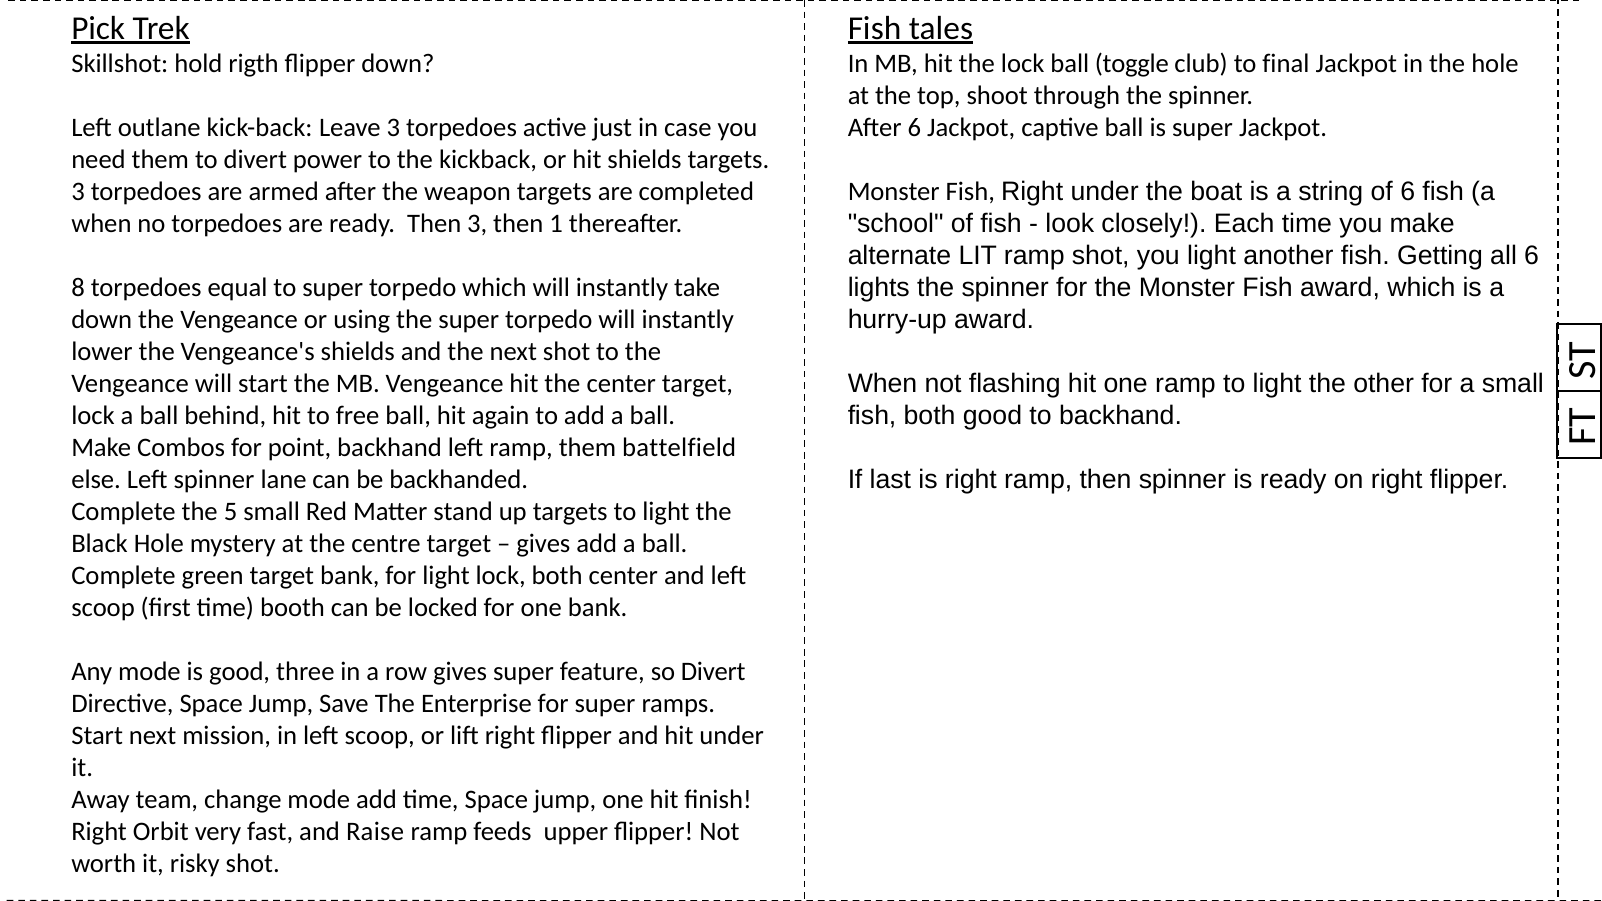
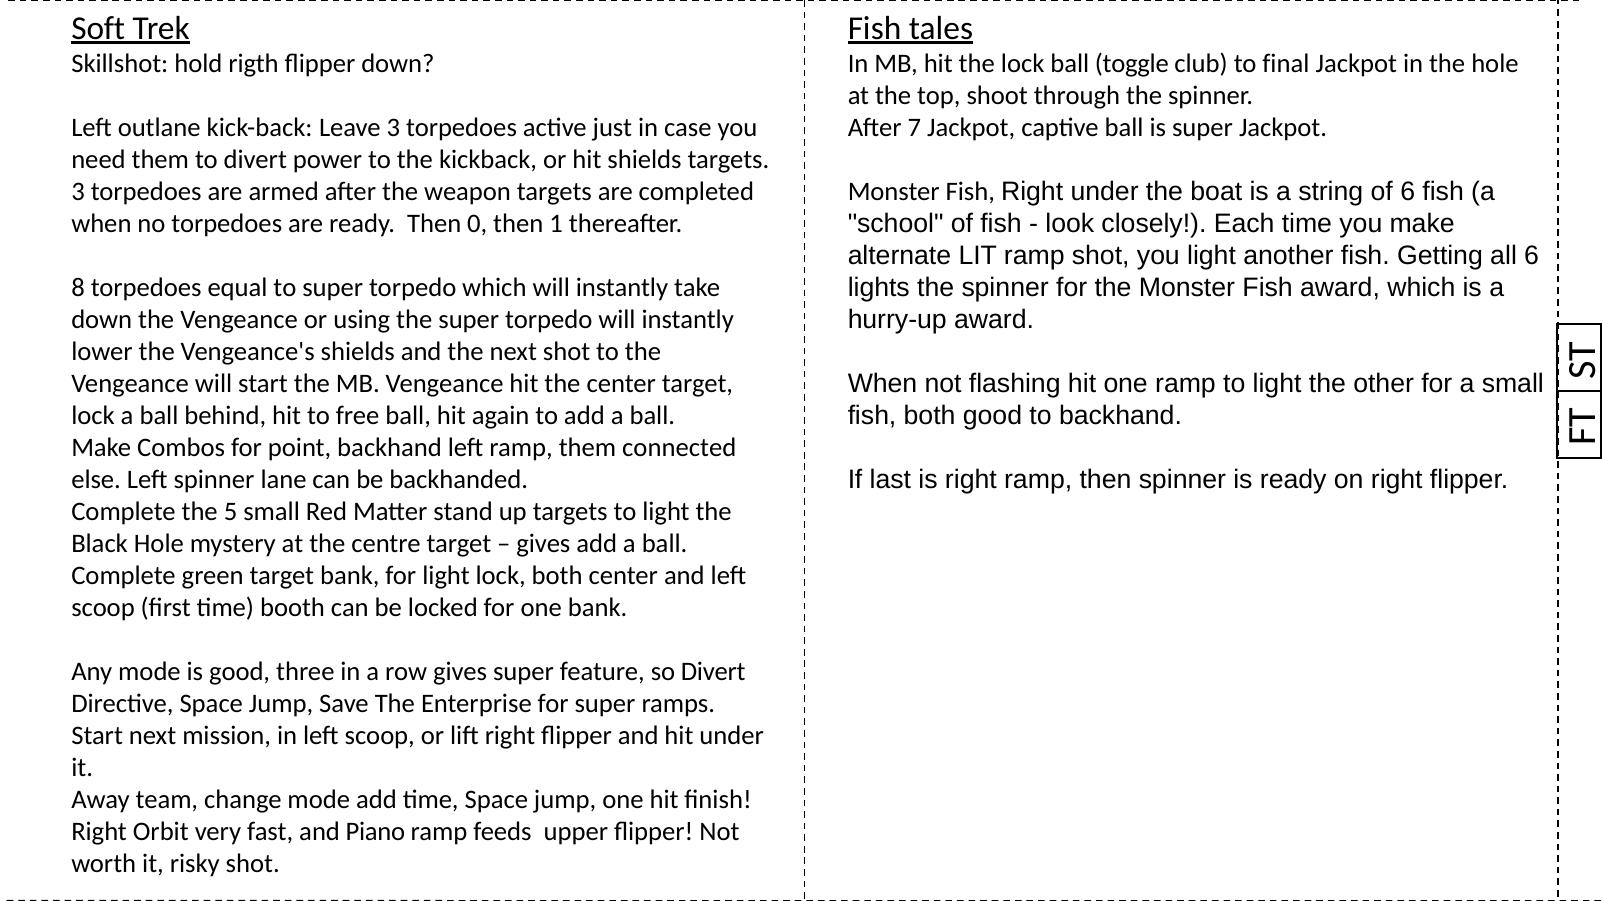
Pick: Pick -> Soft (98, 28)
After 6: 6 -> 7 (914, 128)
Then 3: 3 -> 0 (477, 224)
battelfield: battelfield -> connected (679, 448)
Raise: Raise -> Piano (375, 832)
